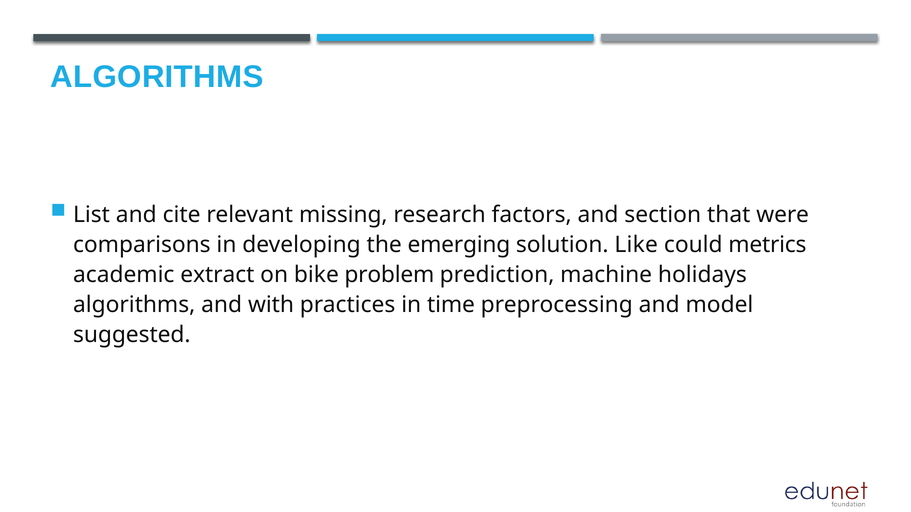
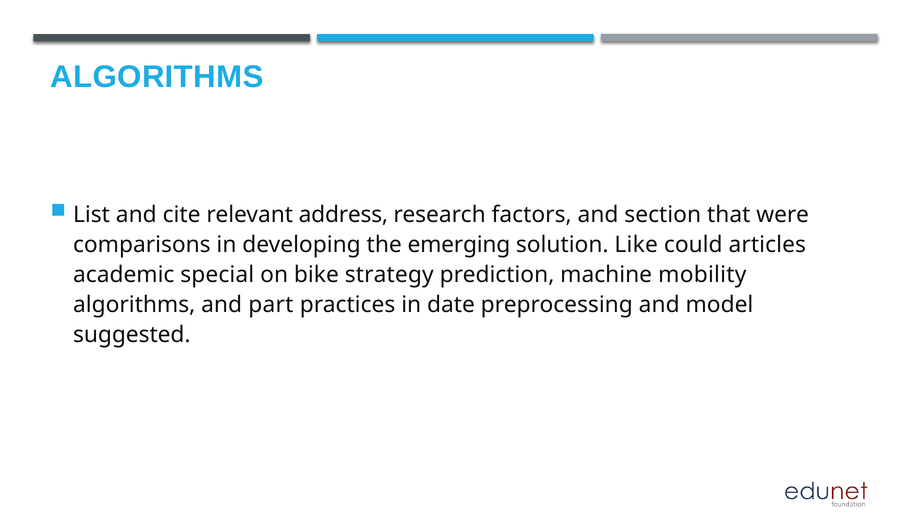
missing: missing -> address (343, 215)
metrics: metrics -> articles (767, 245)
extract: extract -> special (217, 275)
problem: problem -> strategy (389, 275)
holidays: holidays -> mobility (702, 275)
with: with -> part (271, 305)
time: time -> date (451, 305)
